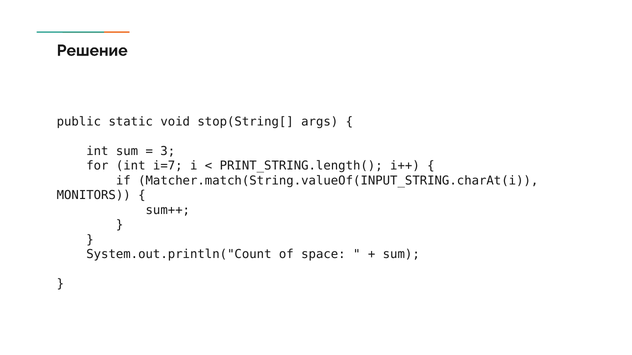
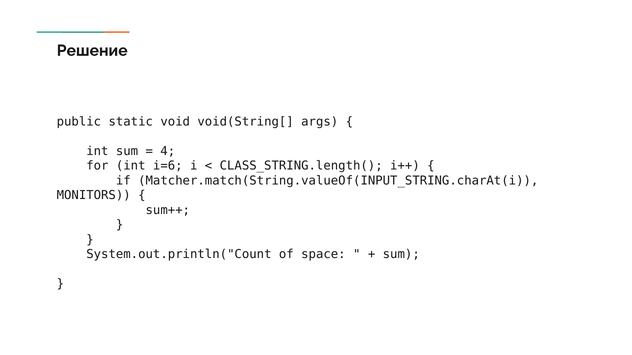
stop(String[: stop(String[ -> void(String[ (246, 122)
3: 3 -> 4 (168, 151)
i=7: i=7 -> i=6 (168, 166)
PRINT_STRING.length(: PRINT_STRING.length( -> CLASS_STRING.length( (301, 166)
